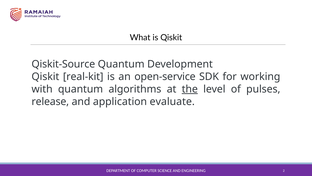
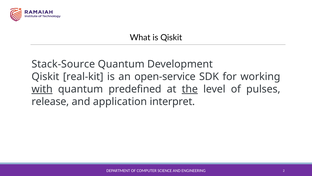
Qiskit-Source: Qiskit-Source -> Stack-Source (63, 64)
with underline: none -> present (42, 89)
algorithms: algorithms -> predefined (135, 89)
evaluate: evaluate -> interpret (172, 101)
